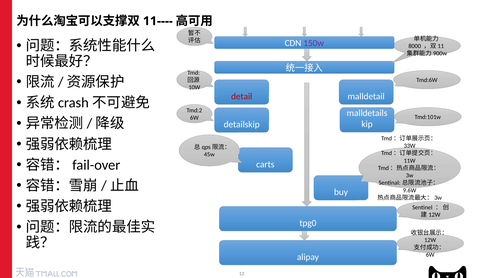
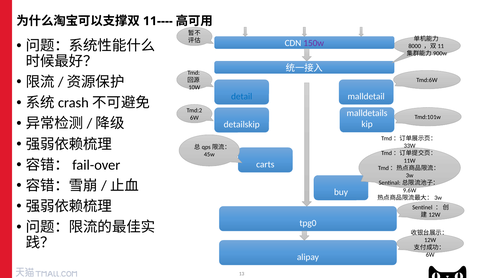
detail colour: red -> blue (242, 96)
